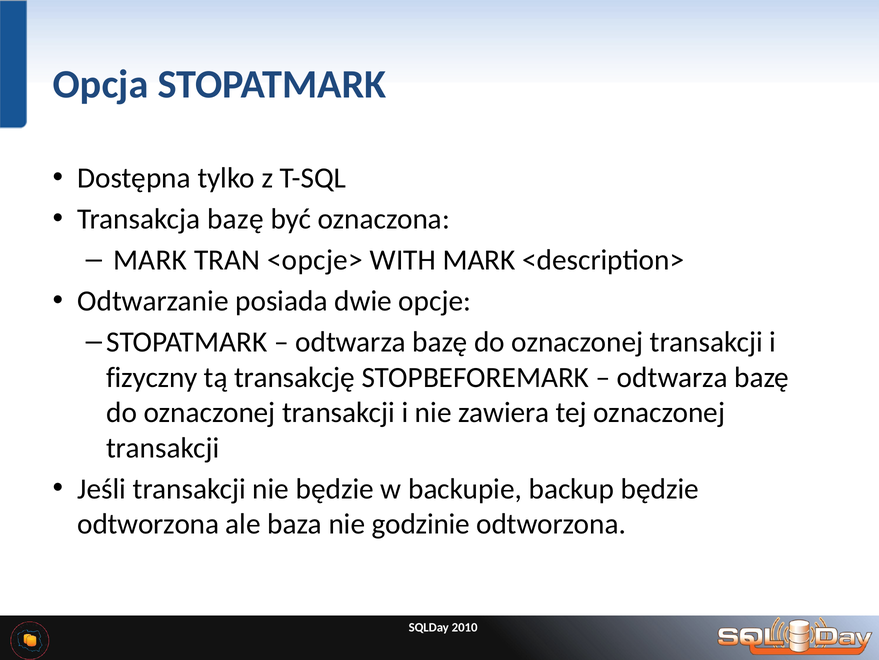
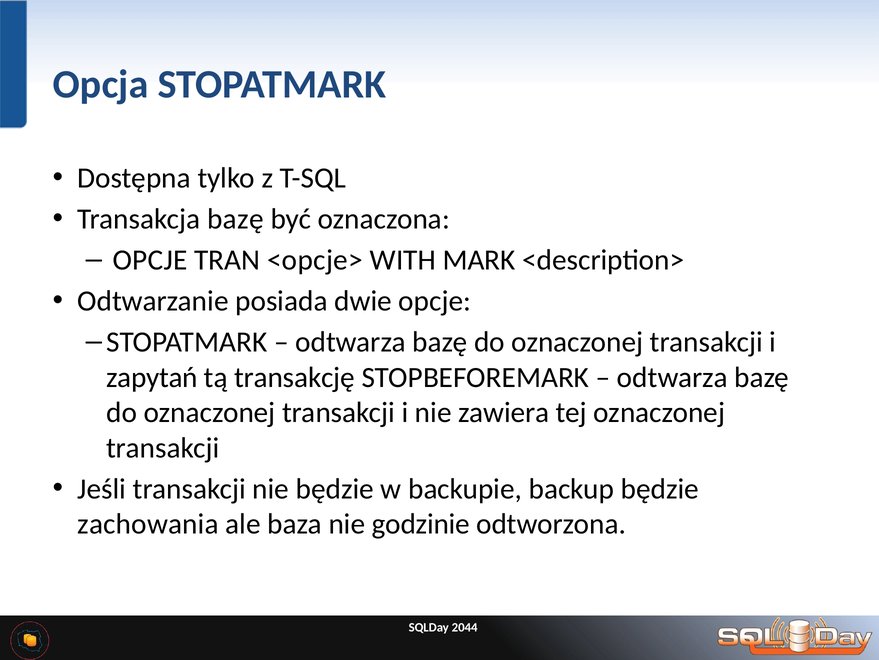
MARK: MARK -> OPCJE (150, 260)
fizyczny: fizyczny -> zapytań (152, 377)
odtworzona: odtworzona -> zachowania (148, 524)
2010: 2010 -> 2044 (465, 627)
